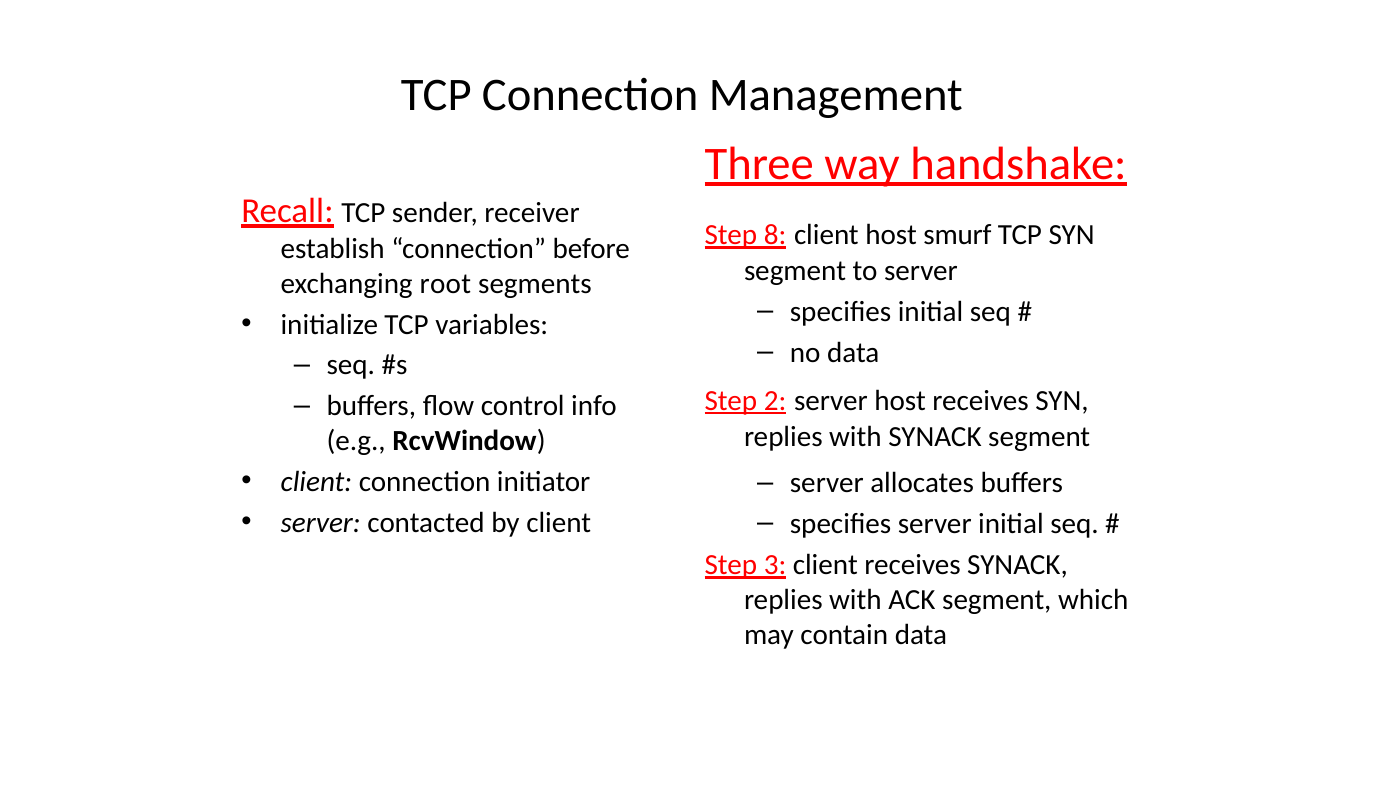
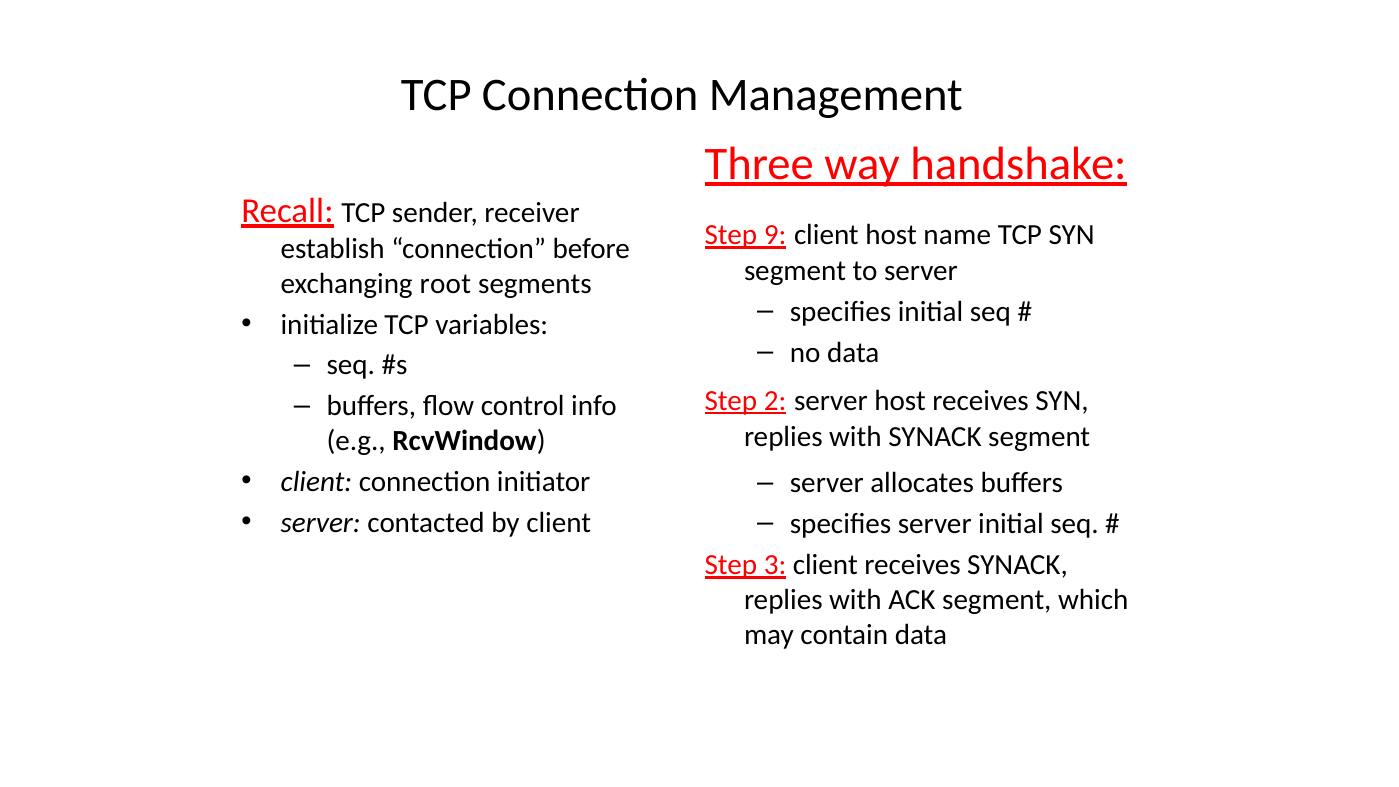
8: 8 -> 9 (775, 235)
smurf: smurf -> name (957, 235)
